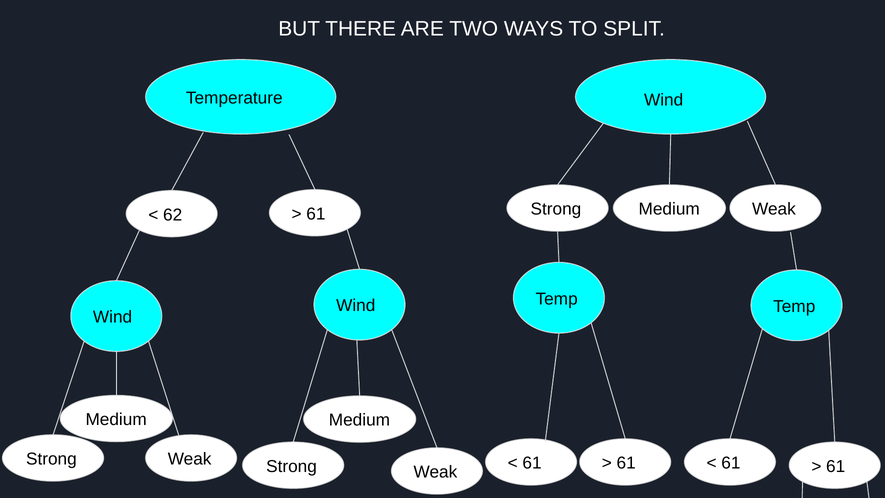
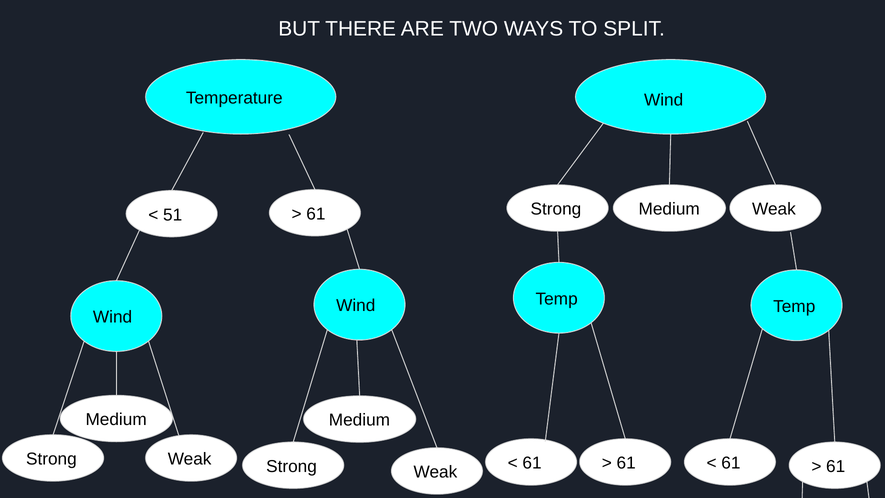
62: 62 -> 51 (173, 215)
